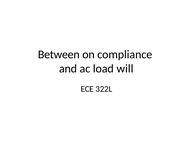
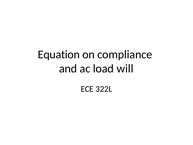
Between: Between -> Equation (59, 54)
